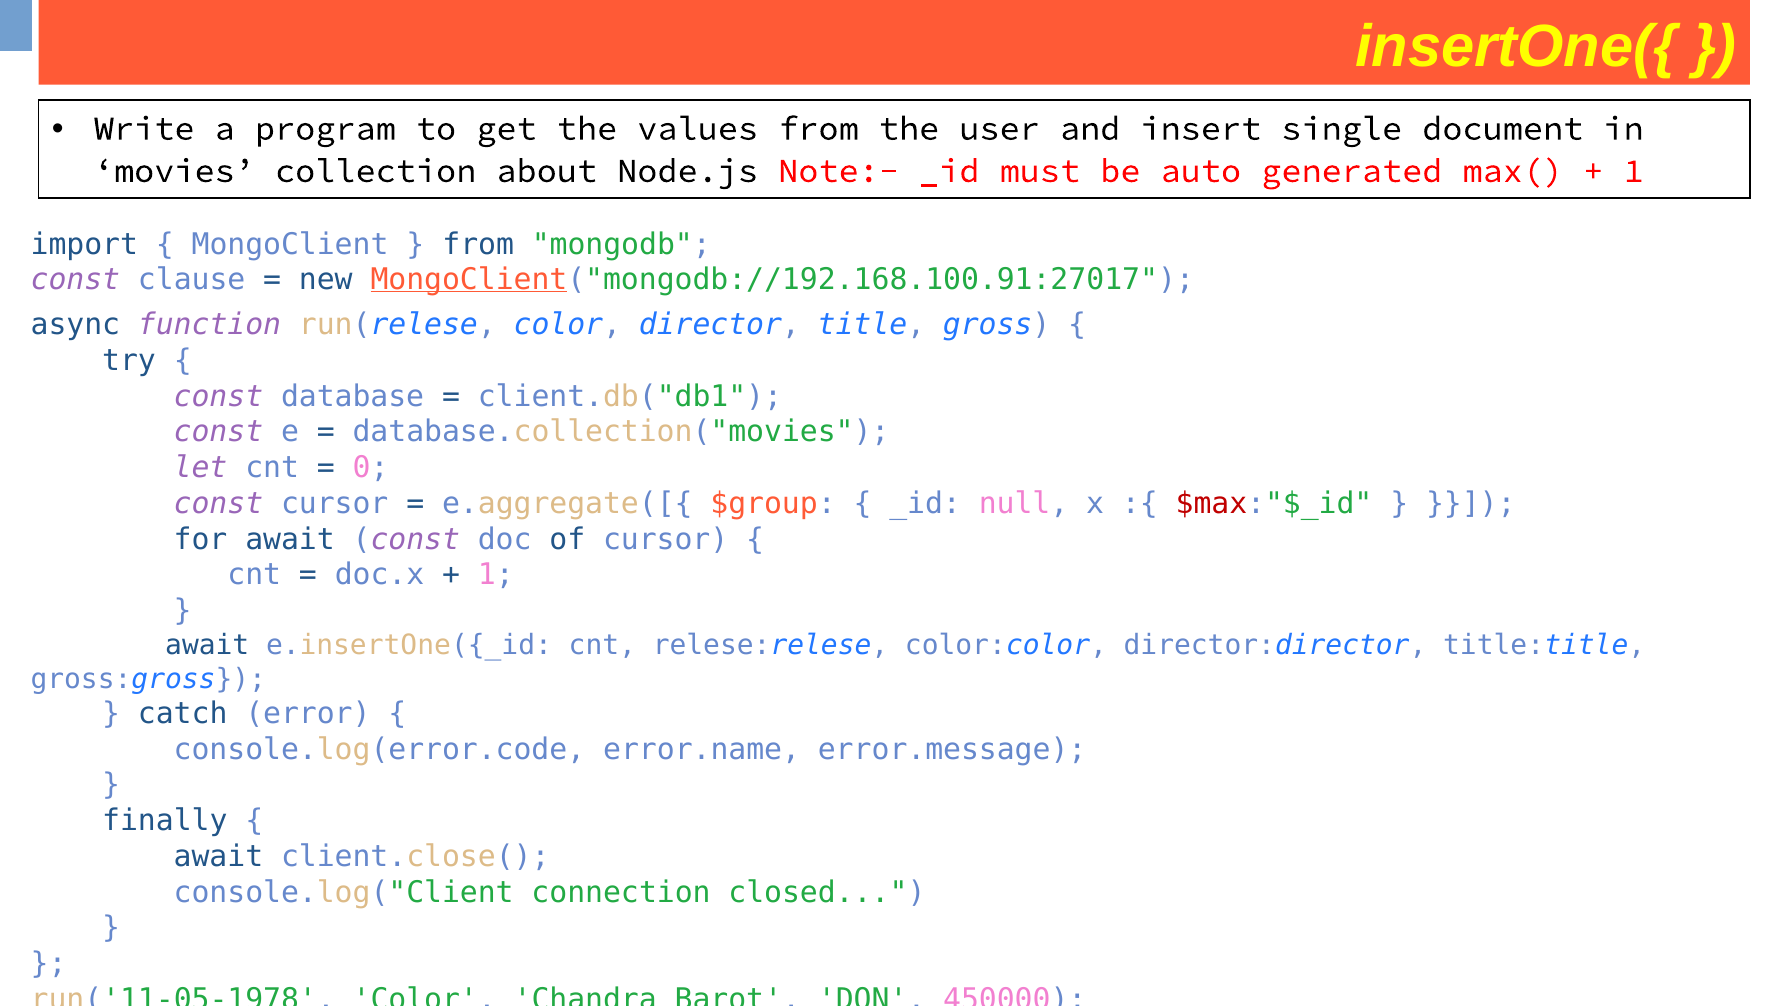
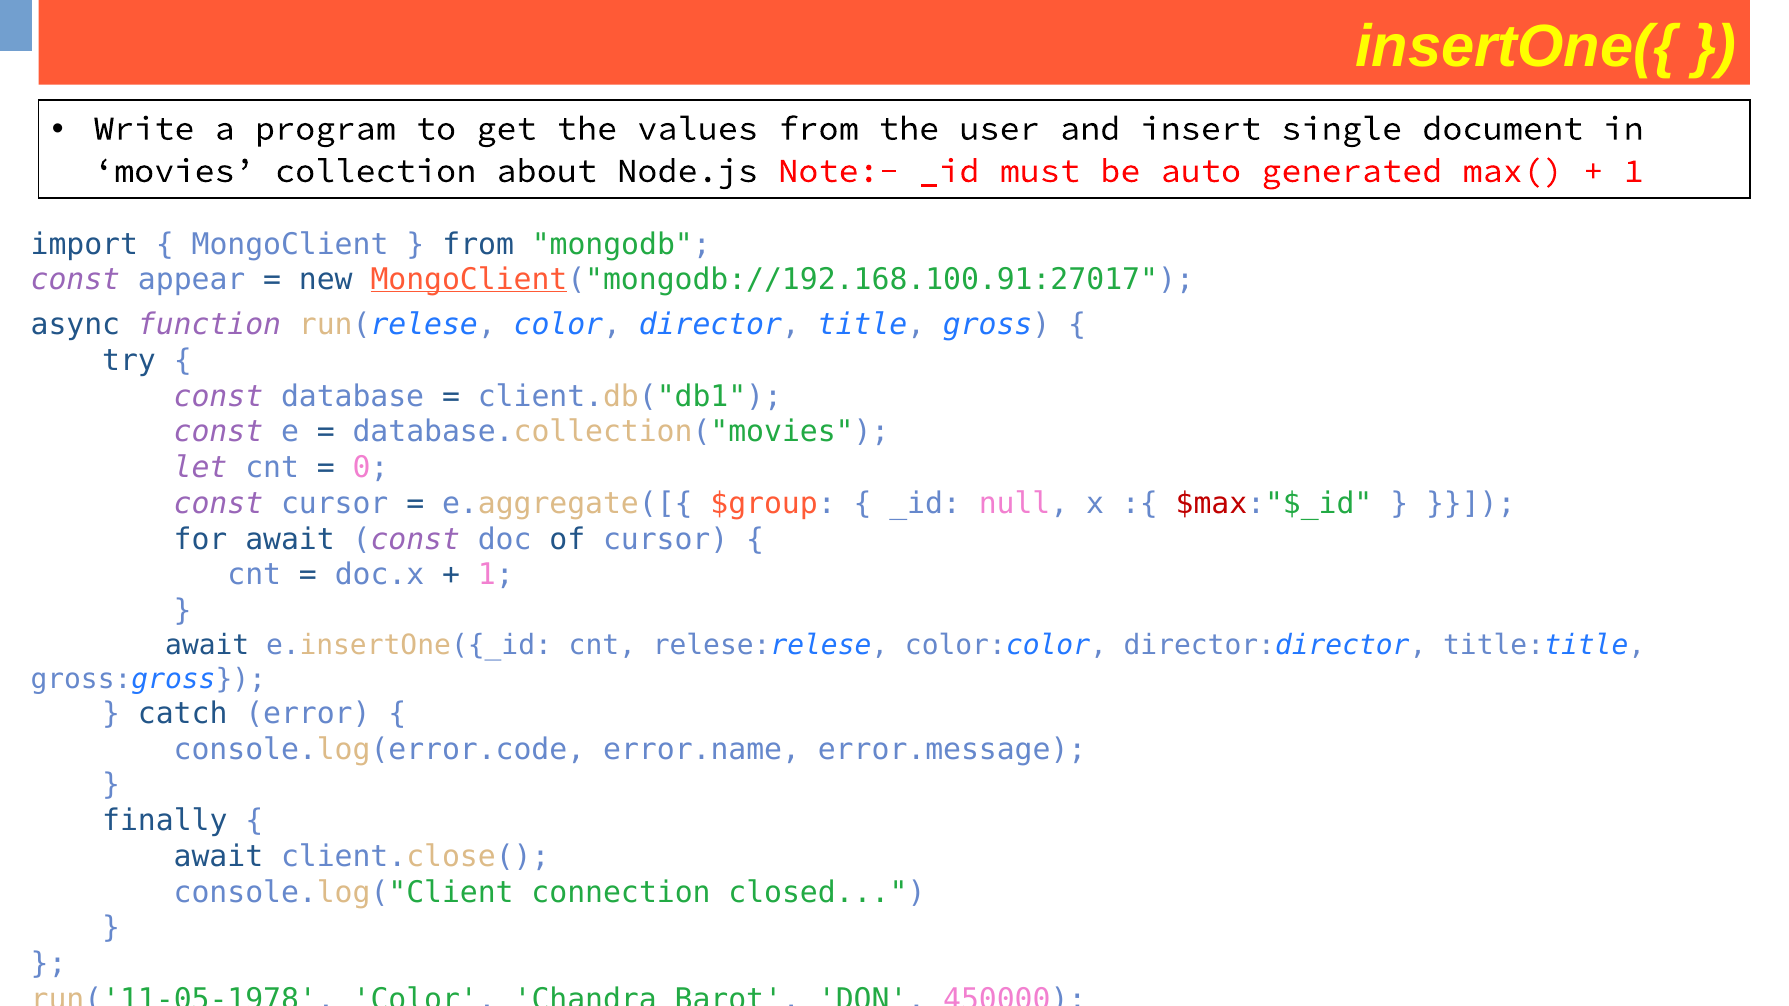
clause: clause -> appear (192, 280)
